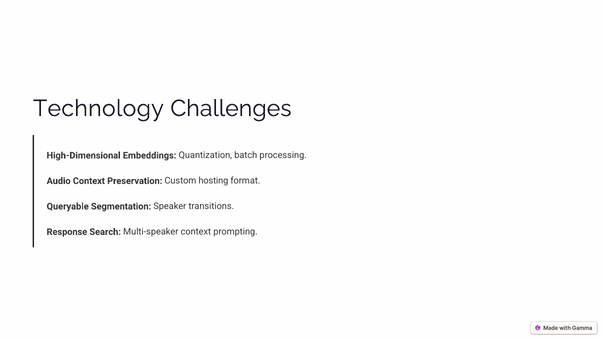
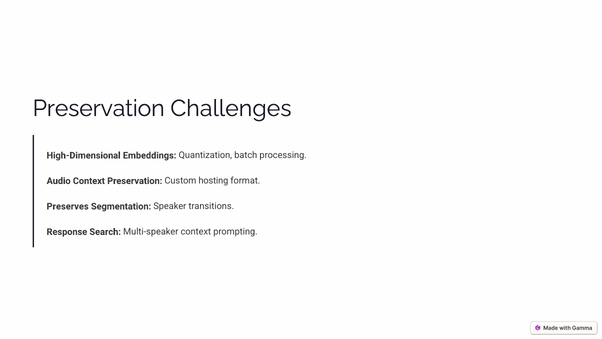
Technology: Technology -> Preservation (99, 108)
Queryable: Queryable -> Preserves (68, 206)
